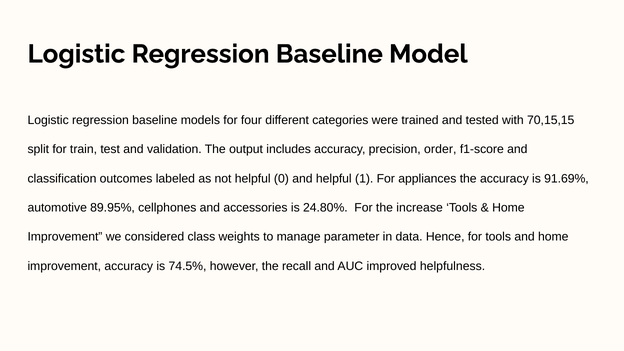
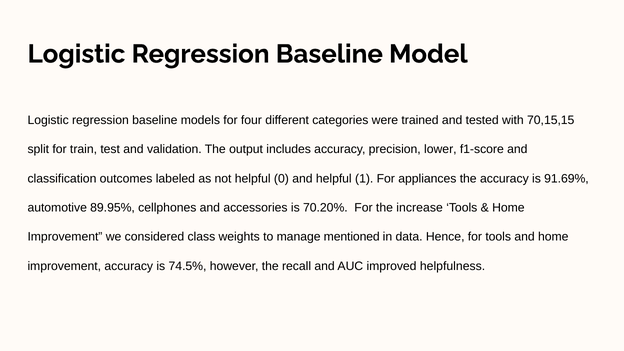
order: order -> lower (440, 149)
24.80%: 24.80% -> 70.20% (325, 208)
parameter: parameter -> mentioned (352, 237)
